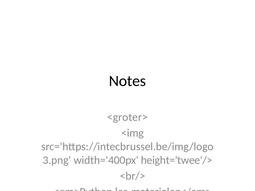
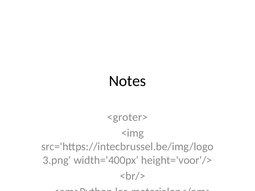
height='twee'/>: height='twee'/> -> height='voor'/> (177, 160)
